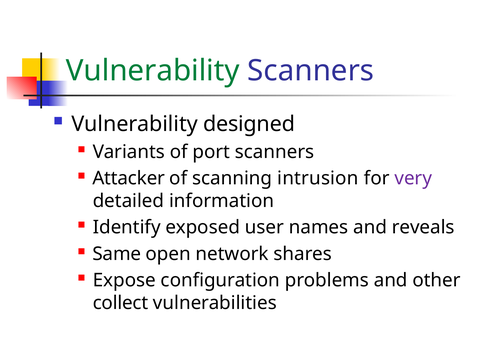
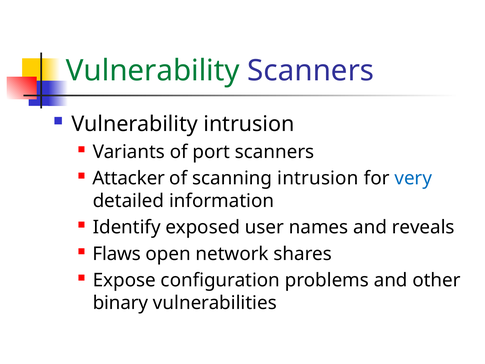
Vulnerability designed: designed -> intrusion (249, 124)
very colour: purple -> blue (413, 178)
Same: Same -> Flaws (117, 254)
collect: collect -> binary (121, 303)
